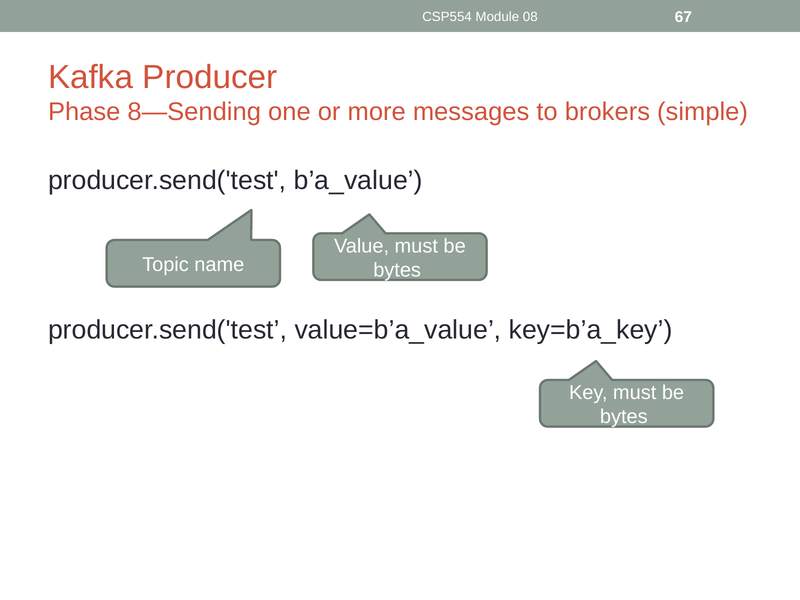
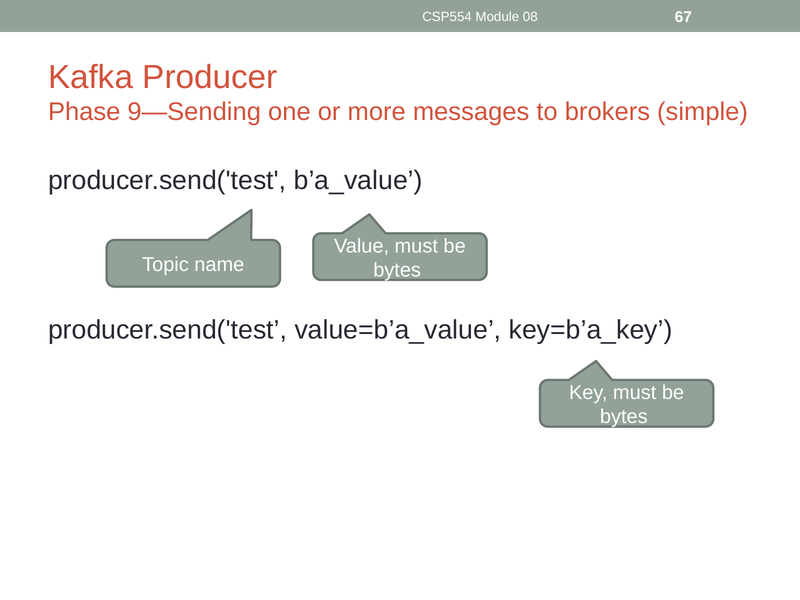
8—Sending: 8—Sending -> 9—Sending (194, 112)
